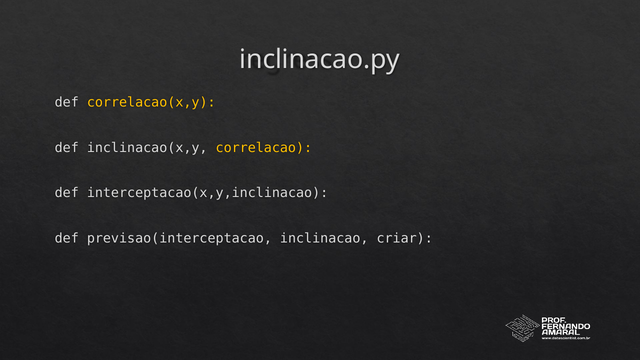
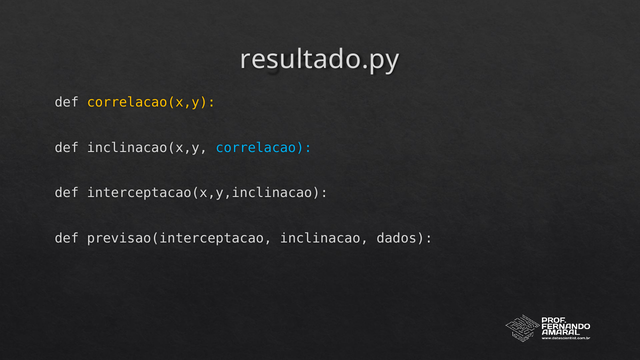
inclinacao.py: inclinacao.py -> resultado.py (320, 59)
correlacao colour: yellow -> light blue (264, 148)
criar: criar -> dados (405, 238)
